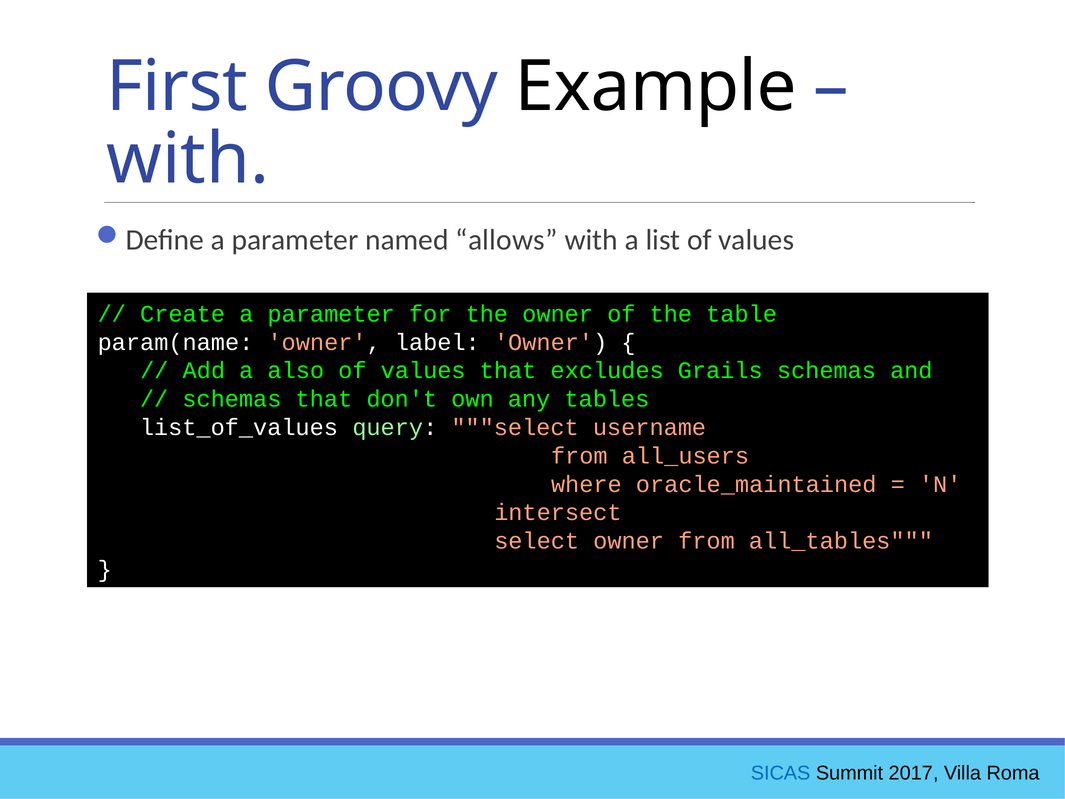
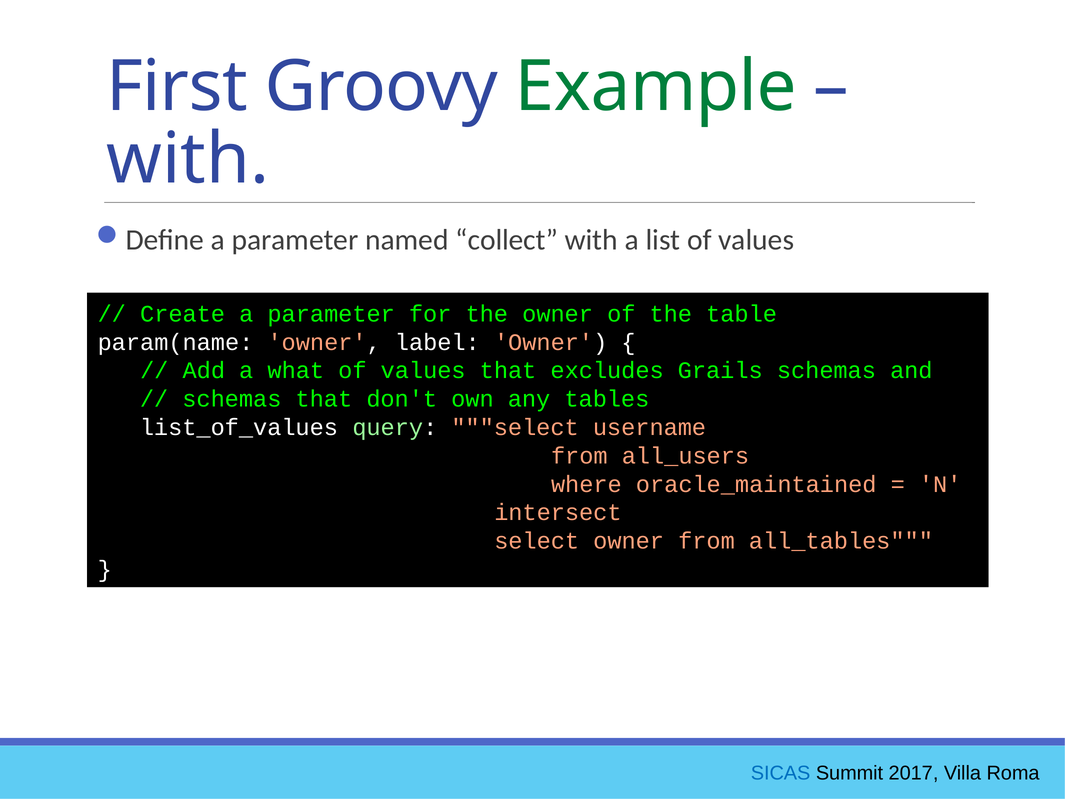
Example colour: black -> green (656, 87)
allows: allows -> collect (507, 240)
also: also -> what (296, 371)
